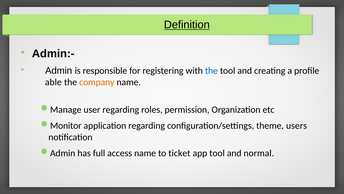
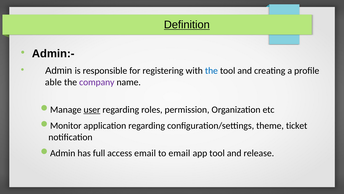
company colour: orange -> purple (97, 82)
user underline: none -> present (92, 109)
users: users -> ticket (297, 125)
access name: name -> email (145, 153)
to ticket: ticket -> email (179, 153)
normal: normal -> release (259, 153)
